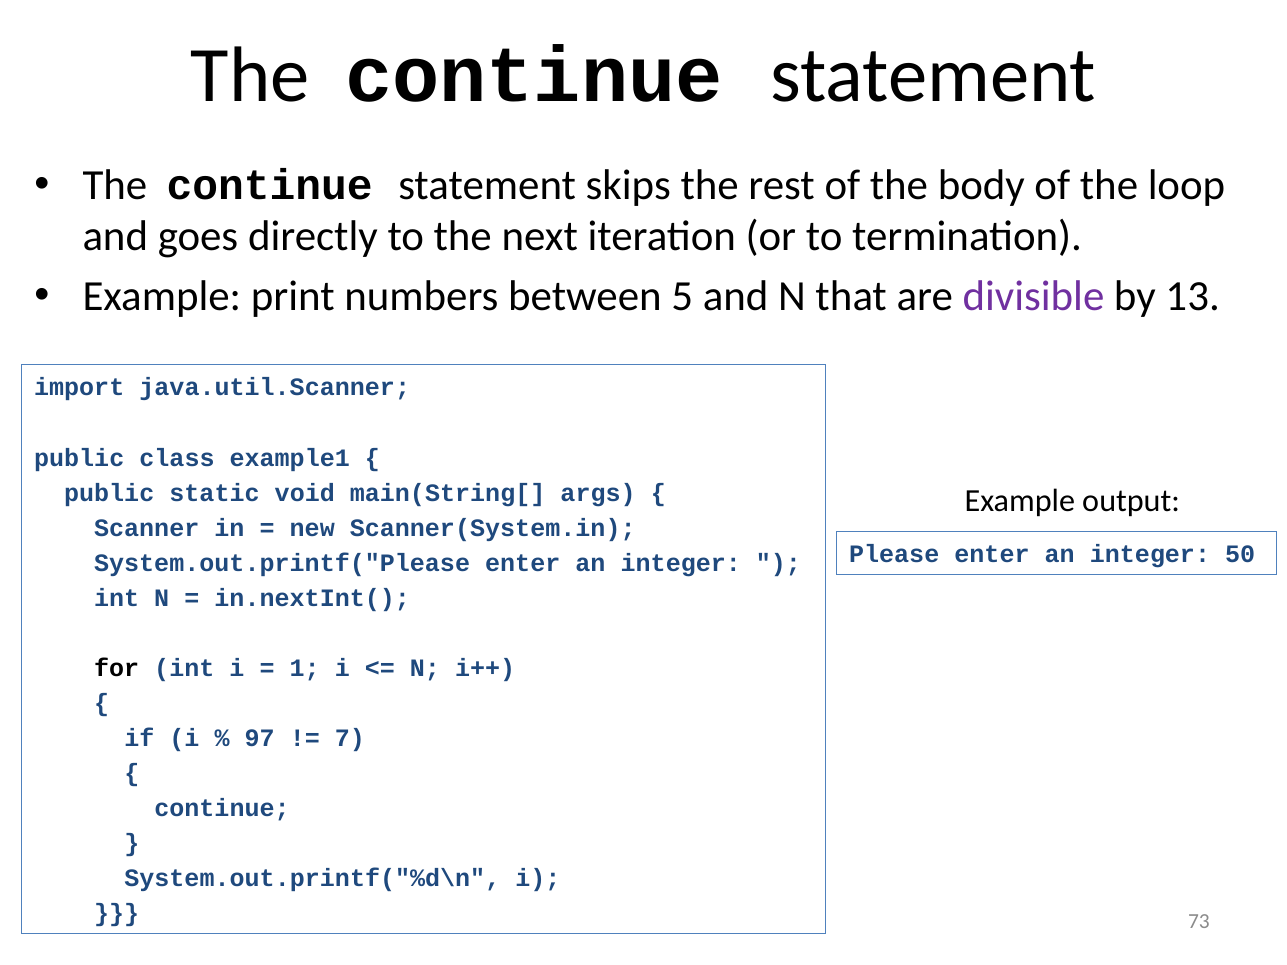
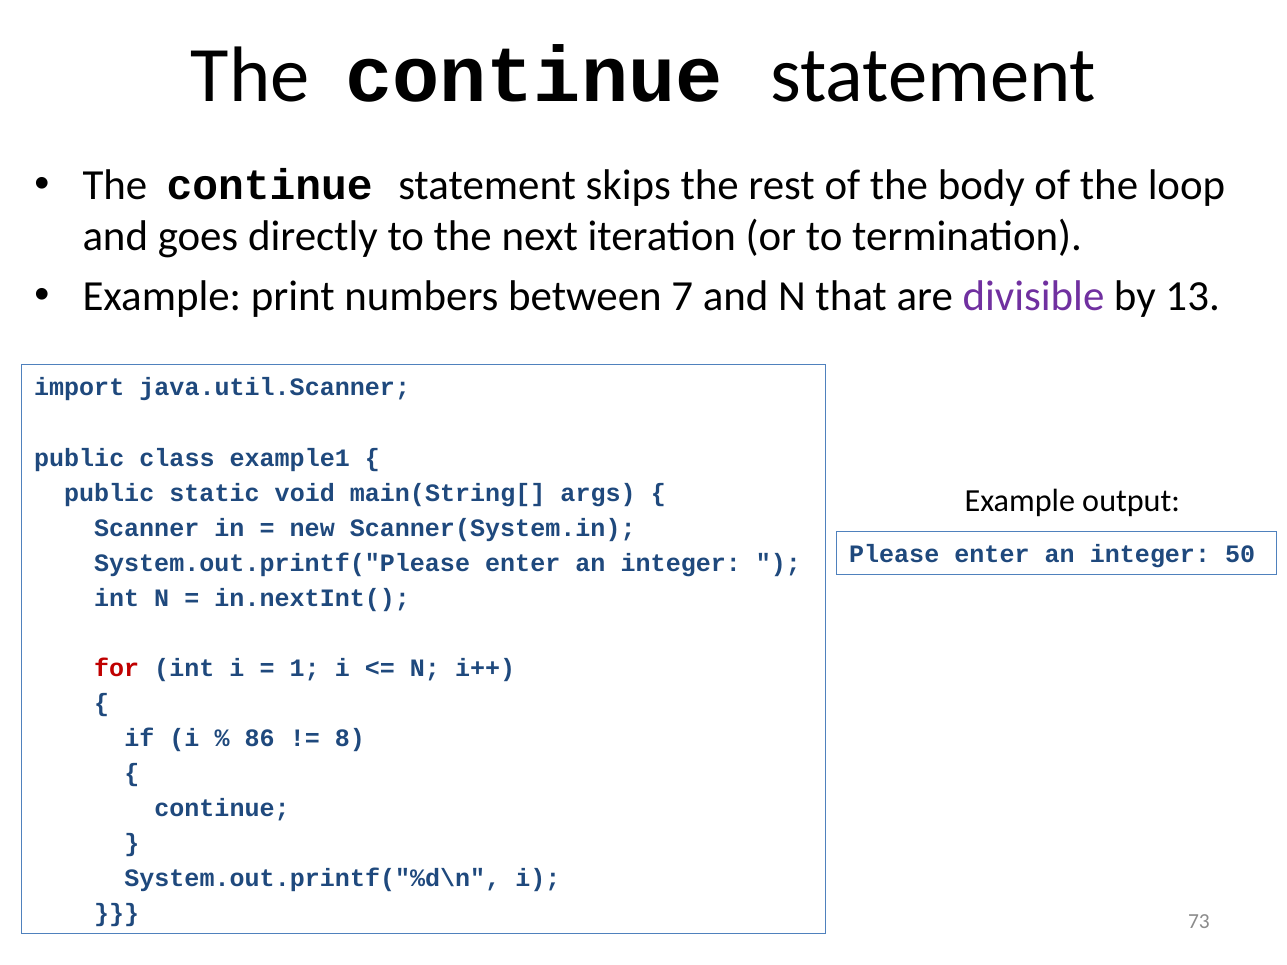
5: 5 -> 7 (682, 297)
for colour: black -> red (117, 668)
97: 97 -> 86 (260, 738)
7: 7 -> 8 (350, 738)
